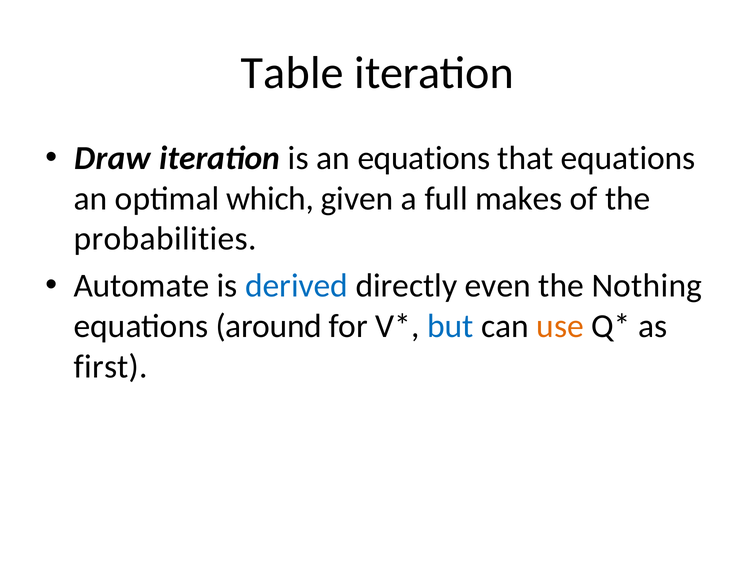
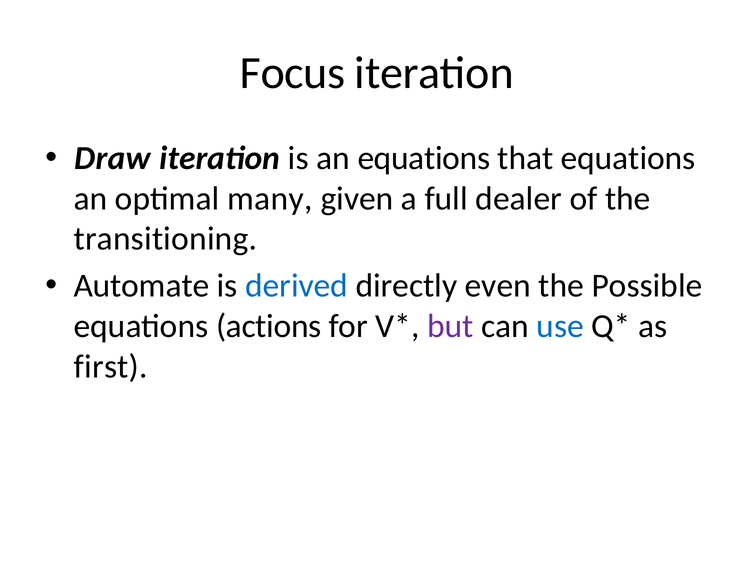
Table: Table -> Focus (293, 73)
which: which -> many (270, 199)
makes: makes -> dealer (519, 199)
probabilities: probabilities -> transitioning (165, 239)
Nothing: Nothing -> Possible (647, 286)
around: around -> actions (269, 326)
but colour: blue -> purple (450, 326)
use colour: orange -> blue (560, 326)
